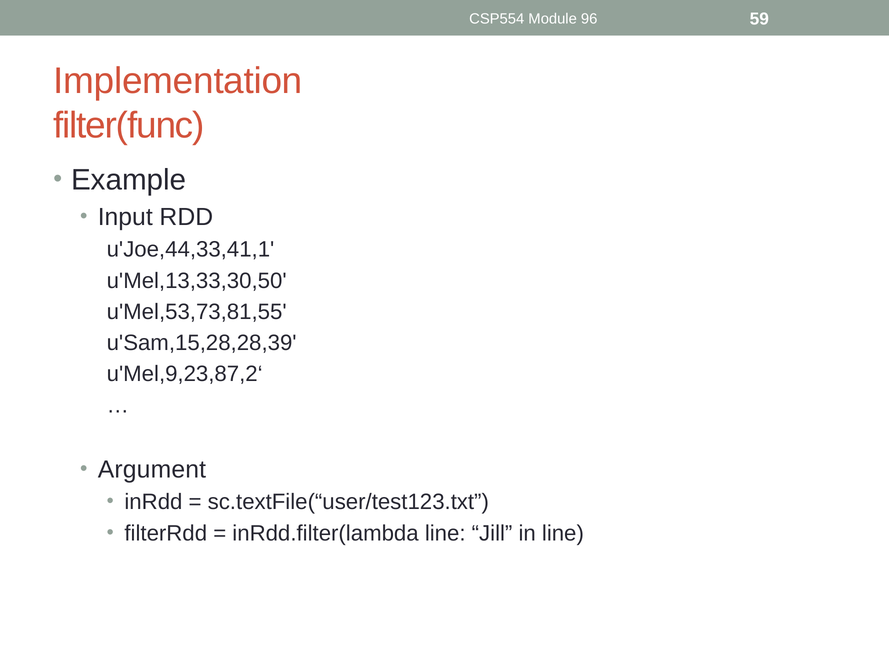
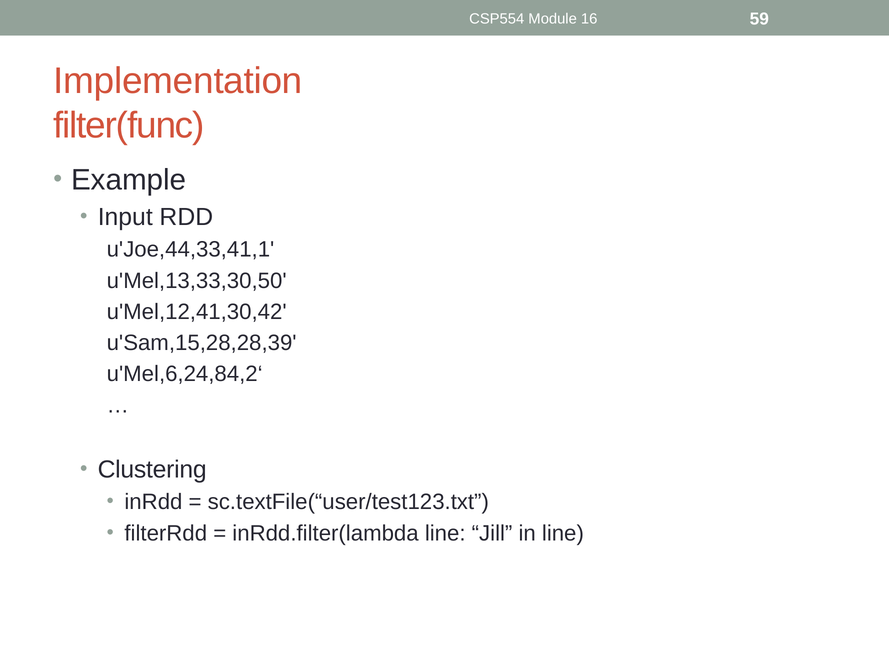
96: 96 -> 16 (589, 19)
u'Mel,53,73,81,55: u'Mel,53,73,81,55 -> u'Mel,12,41,30,42 (197, 312)
u'Mel,9,23,87,2‘: u'Mel,9,23,87,2‘ -> u'Mel,6,24,84,2‘ (185, 374)
Argument: Argument -> Clustering (152, 469)
